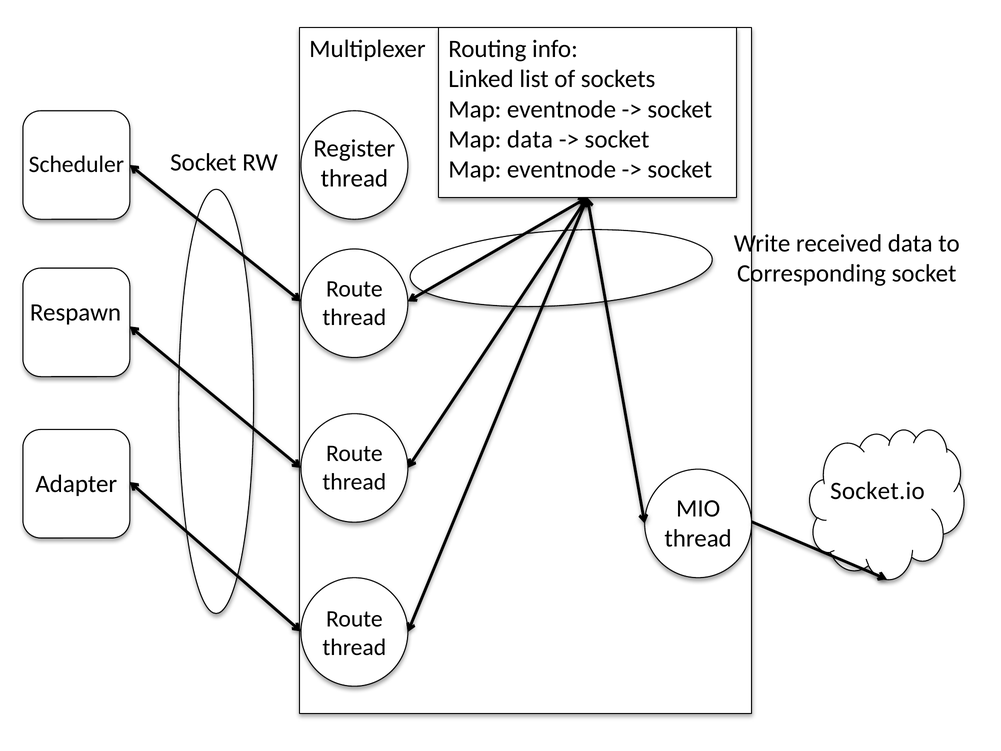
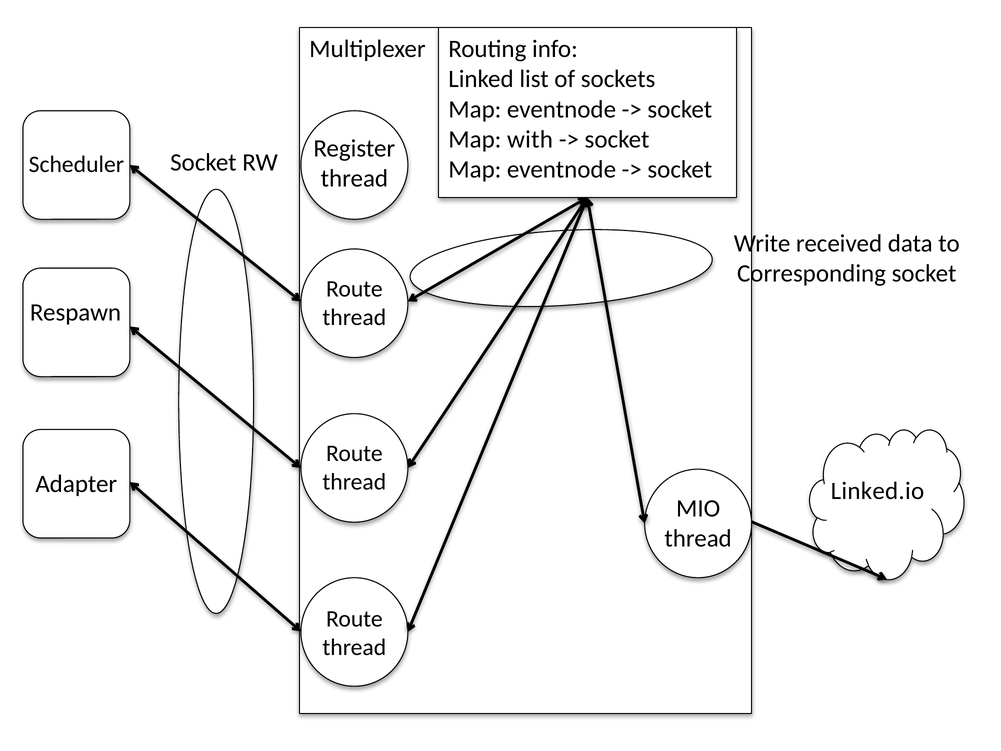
Map data: data -> with (530, 139)
Socket.io: Socket.io -> Linked.io (877, 491)
